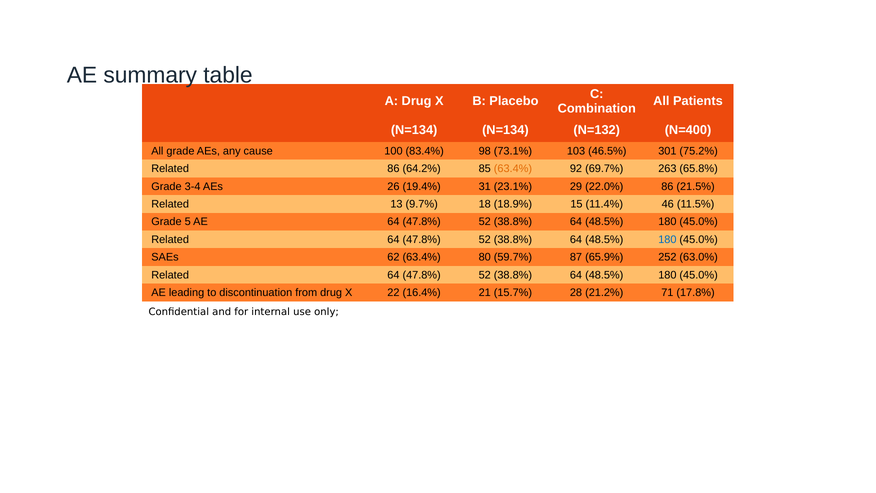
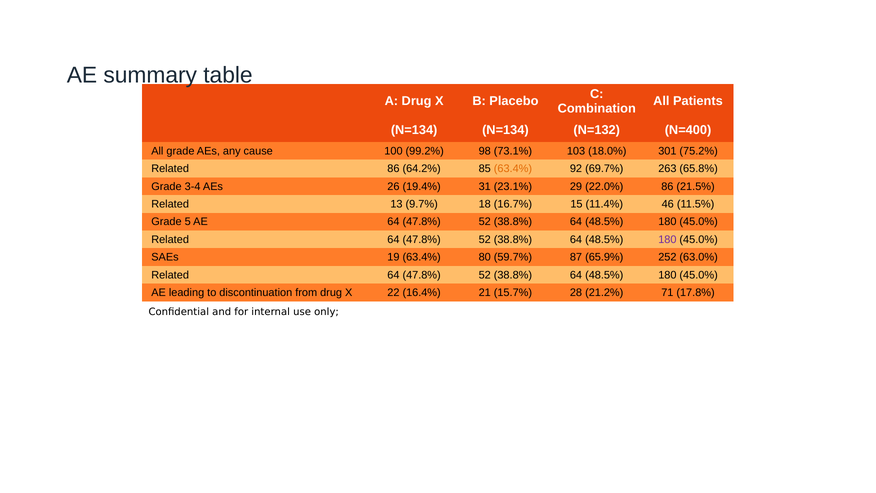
83.4%: 83.4% -> 99.2% (425, 151)
46.5%: 46.5% -> 18.0% (607, 151)
18.9%: 18.9% -> 16.7% (513, 204)
180 colour: blue -> purple (667, 239)
62: 62 -> 19 (393, 257)
